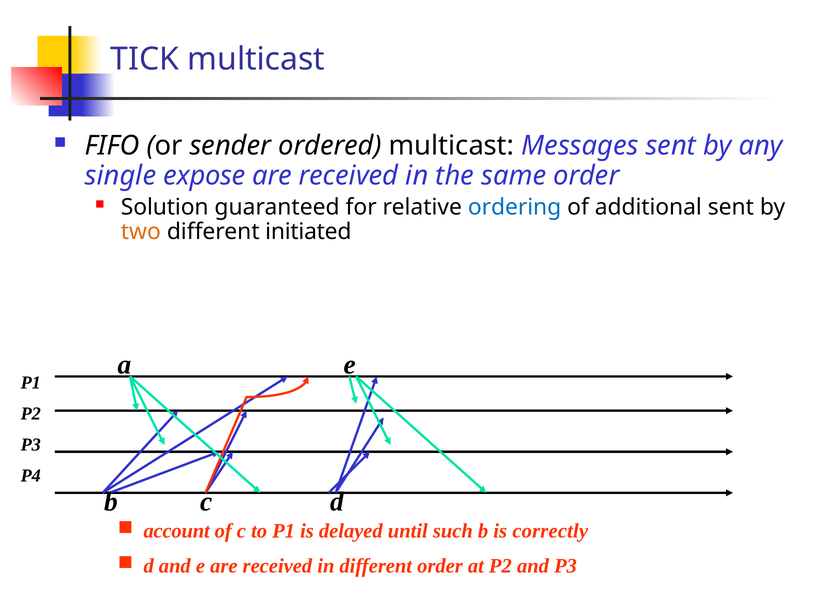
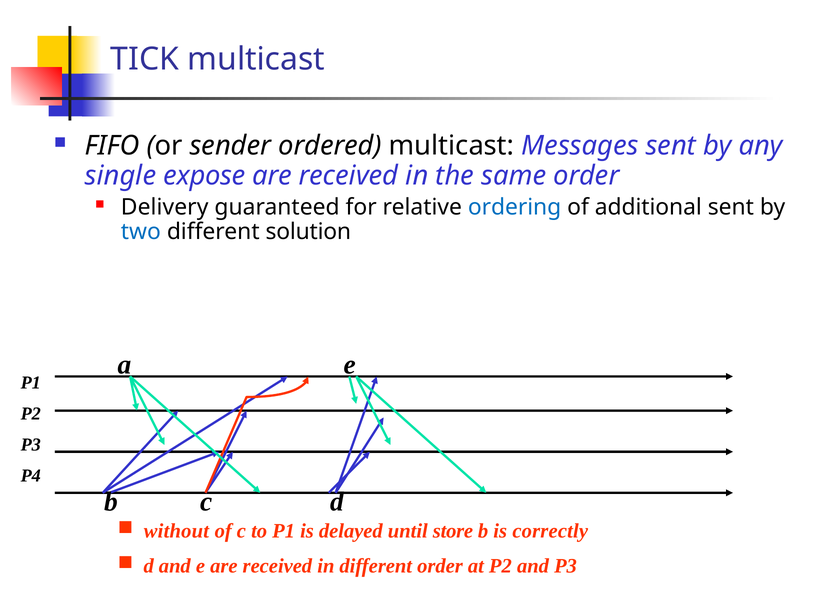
Solution: Solution -> Delivery (165, 207)
two colour: orange -> blue (141, 232)
initiated: initiated -> solution (308, 232)
account: account -> without (176, 532)
such: such -> store (453, 532)
